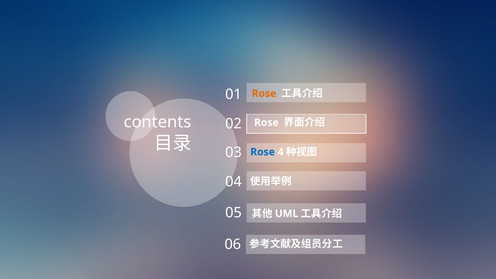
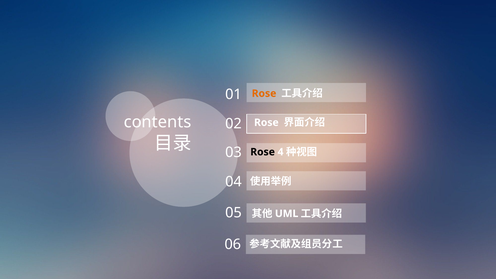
Rose colour: blue -> black (263, 152)
